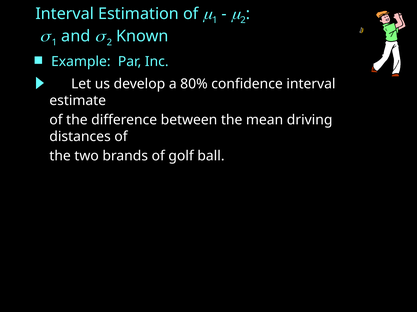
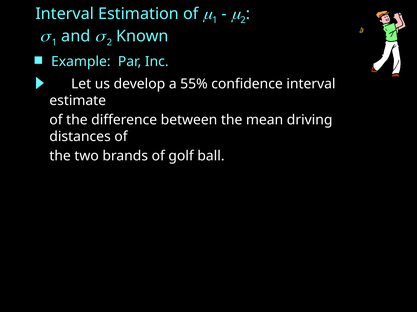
80%: 80% -> 55% (194, 84)
